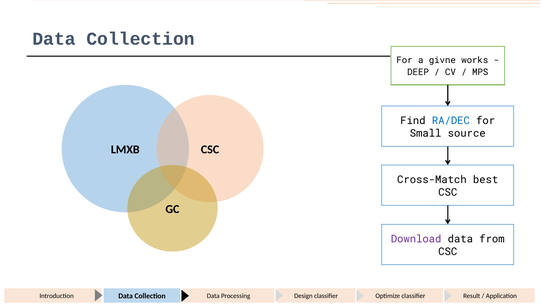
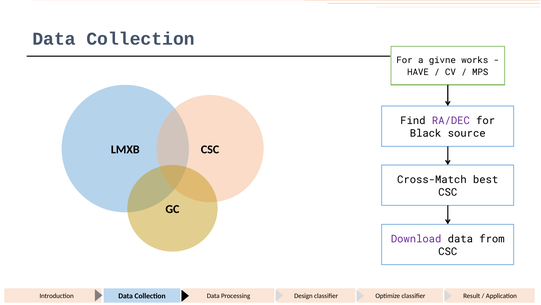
DEEP: DEEP -> HAVE (418, 72)
RA/DEC colour: blue -> purple (451, 120)
Small: Small -> Black (426, 133)
